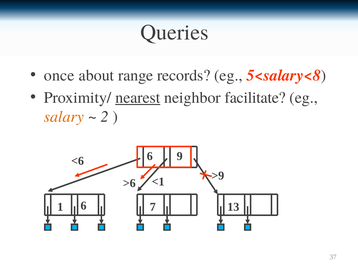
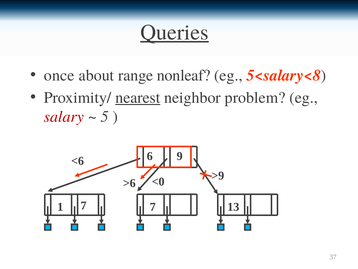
Queries underline: none -> present (174, 32)
records: records -> nonleaf (184, 75)
facilitate: facilitate -> problem (255, 97)
salary colour: orange -> red (64, 116)
2: 2 -> 5 (105, 116)
<1: <1 -> <0 (158, 181)
1 6: 6 -> 7 (84, 205)
